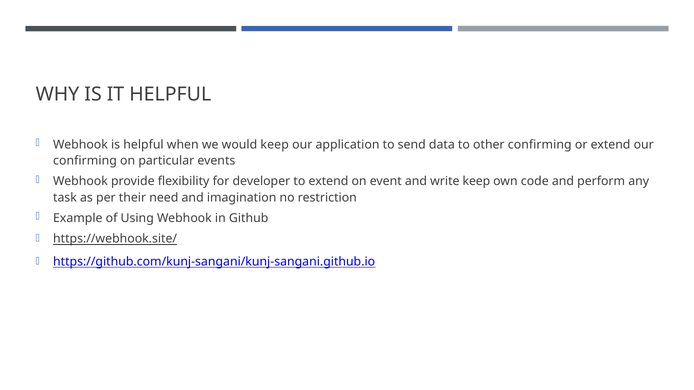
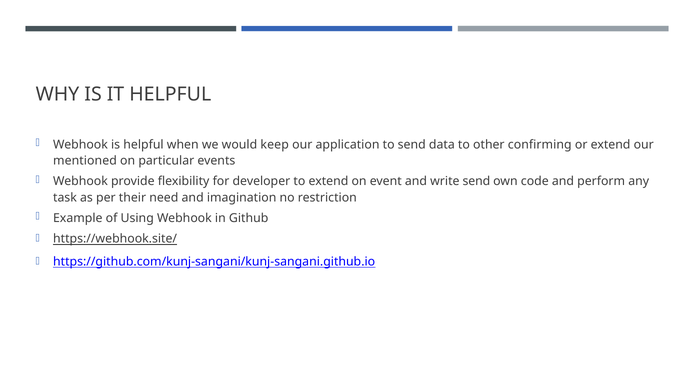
confirming: confirming -> mentioned (85, 161)
write keep: keep -> send (476, 182)
